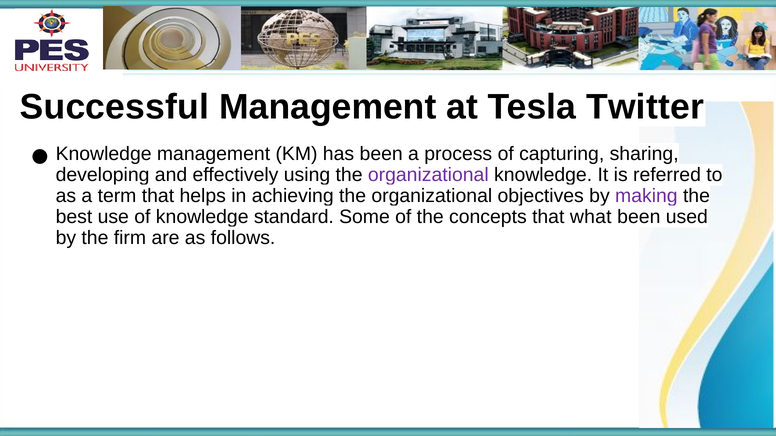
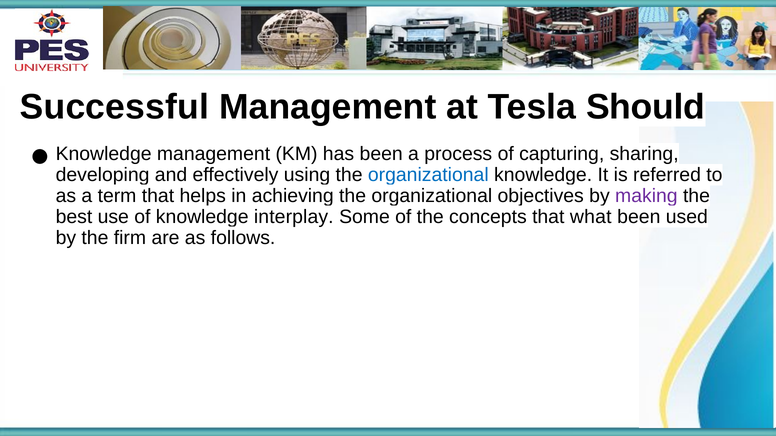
Twitter: Twitter -> Should (645, 107)
organizational colour: purple -> blue (428, 175)
standard: standard -> interplay (294, 217)
